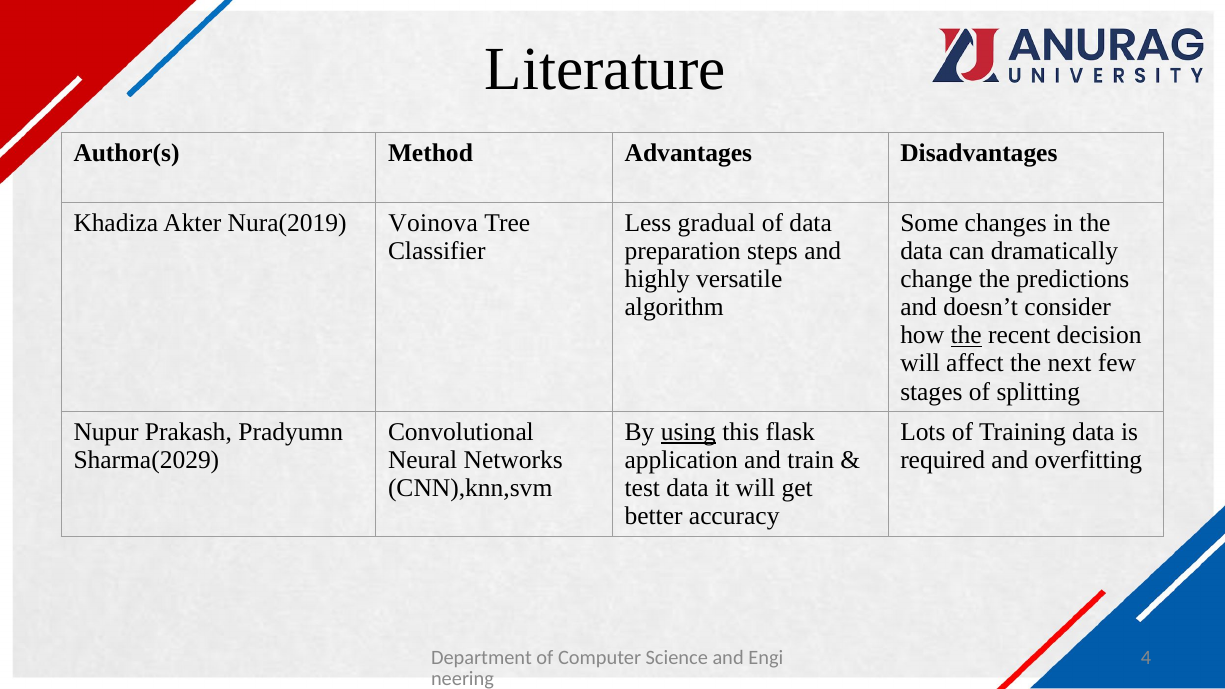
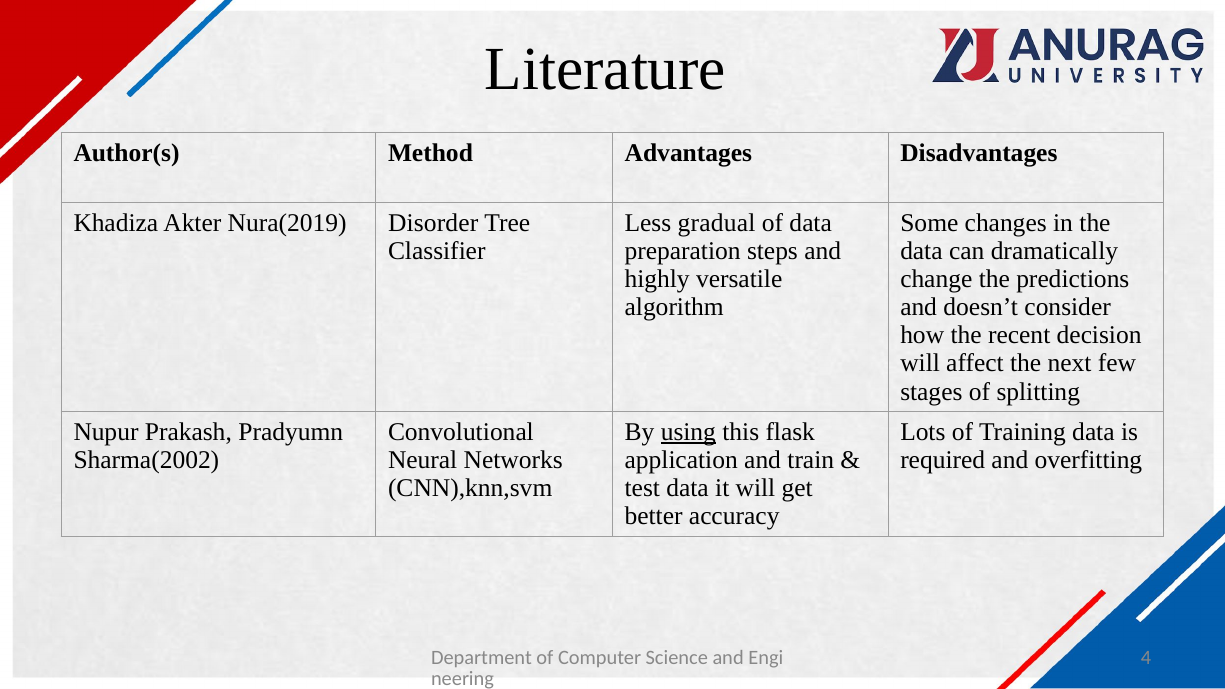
Voinova: Voinova -> Disorder (433, 223)
the underline: present -> none (966, 335)
Sharma(2029: Sharma(2029 -> Sharma(2002 (146, 460)
